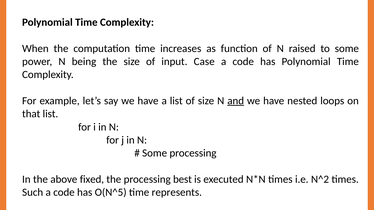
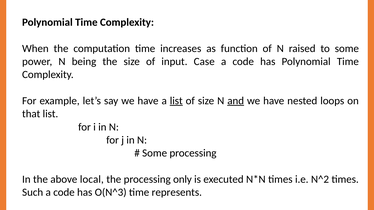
list underline: none -> present (176, 101)
fixed: fixed -> local (92, 180)
best: best -> only (182, 180)
O(N^5: O(N^5 -> O(N^3 (111, 193)
